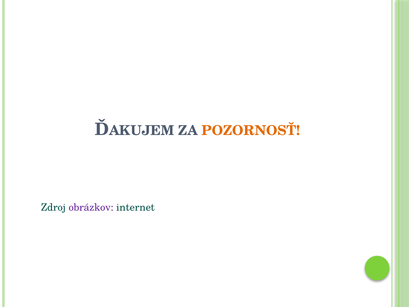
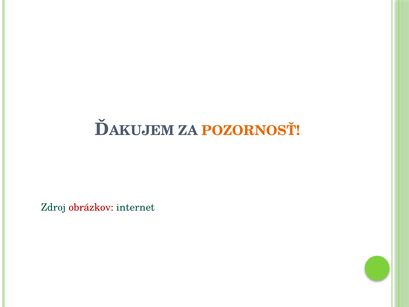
obrázkov colour: purple -> red (91, 207)
